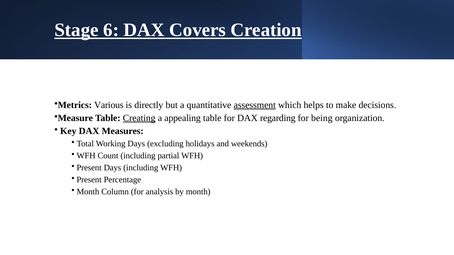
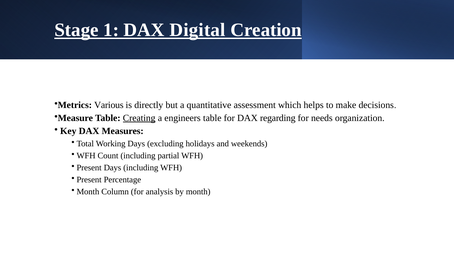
6: 6 -> 1 (111, 30)
Covers: Covers -> Digital (198, 30)
assessment underline: present -> none (255, 105)
appealing: appealing -> engineers (183, 118)
being: being -> needs (322, 118)
